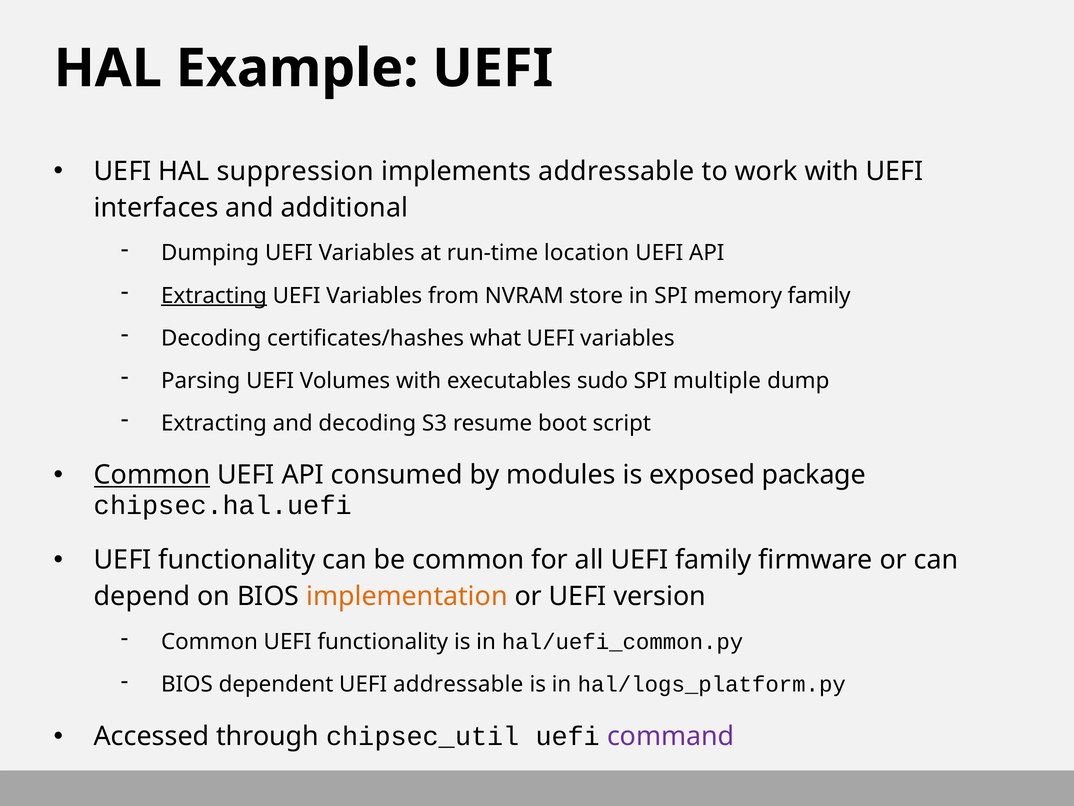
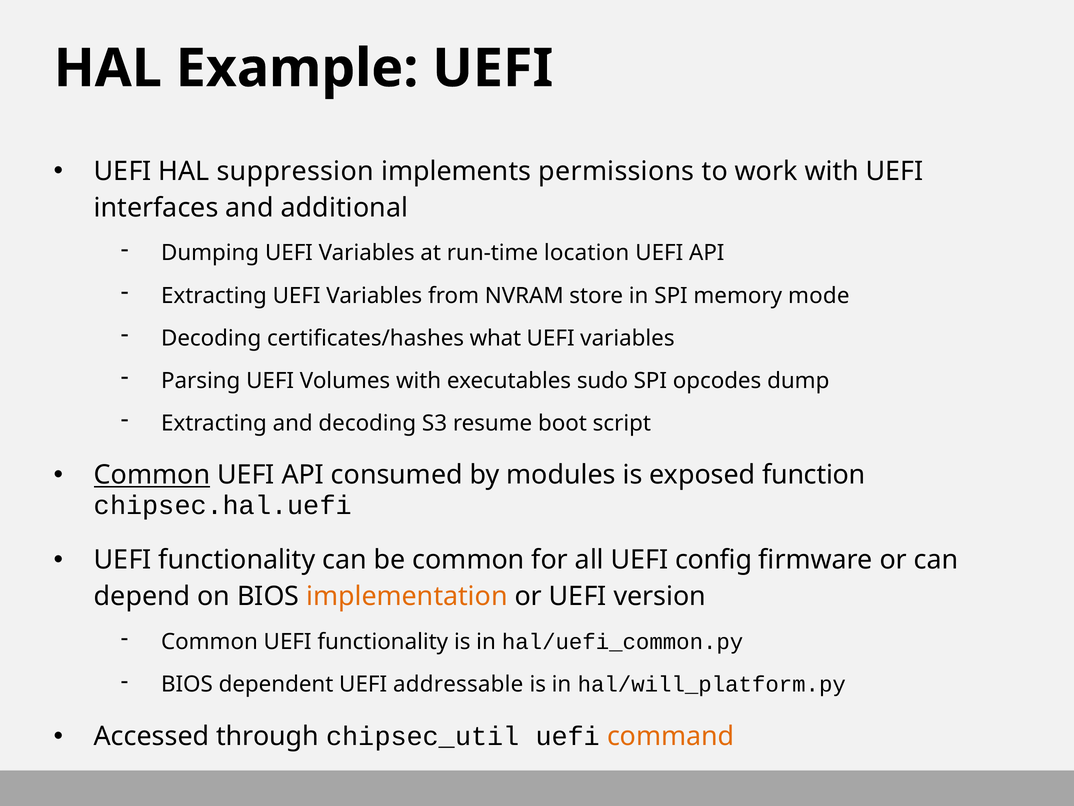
implements addressable: addressable -> permissions (616, 171)
Extracting underline: present -> none (214, 295)
memory family: family -> mode (819, 295)
multiple: multiple -> opcodes (717, 381)
package: package -> function (814, 475)
UEFI family: family -> config (714, 560)
hal/logs_platform.py: hal/logs_platform.py -> hal/will_platform.py (712, 684)
command colour: purple -> orange (671, 736)
